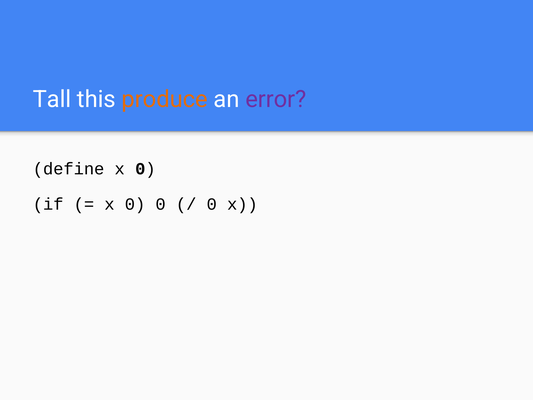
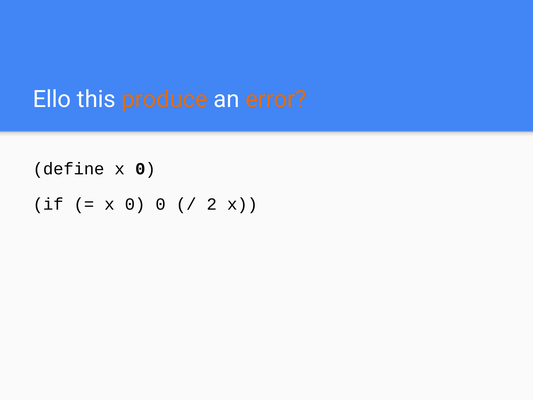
Tall: Tall -> Ello (52, 99)
error colour: purple -> orange (276, 99)
0: 0 -> 2 (212, 204)
